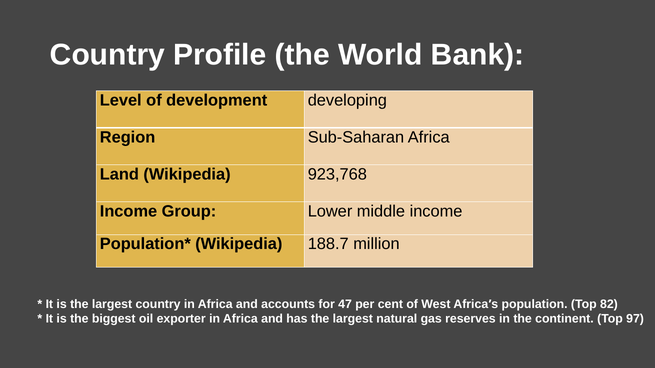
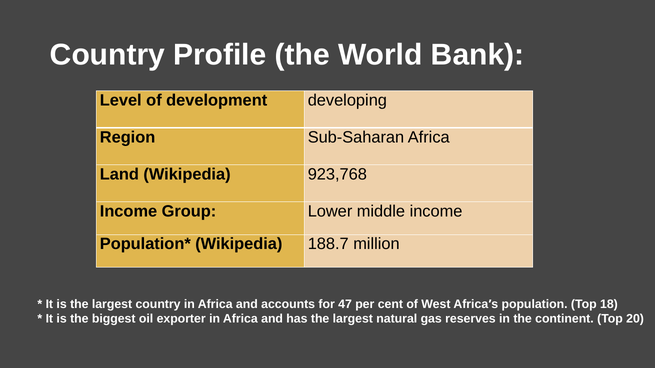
82: 82 -> 18 (609, 305)
97: 97 -> 20 (635, 319)
